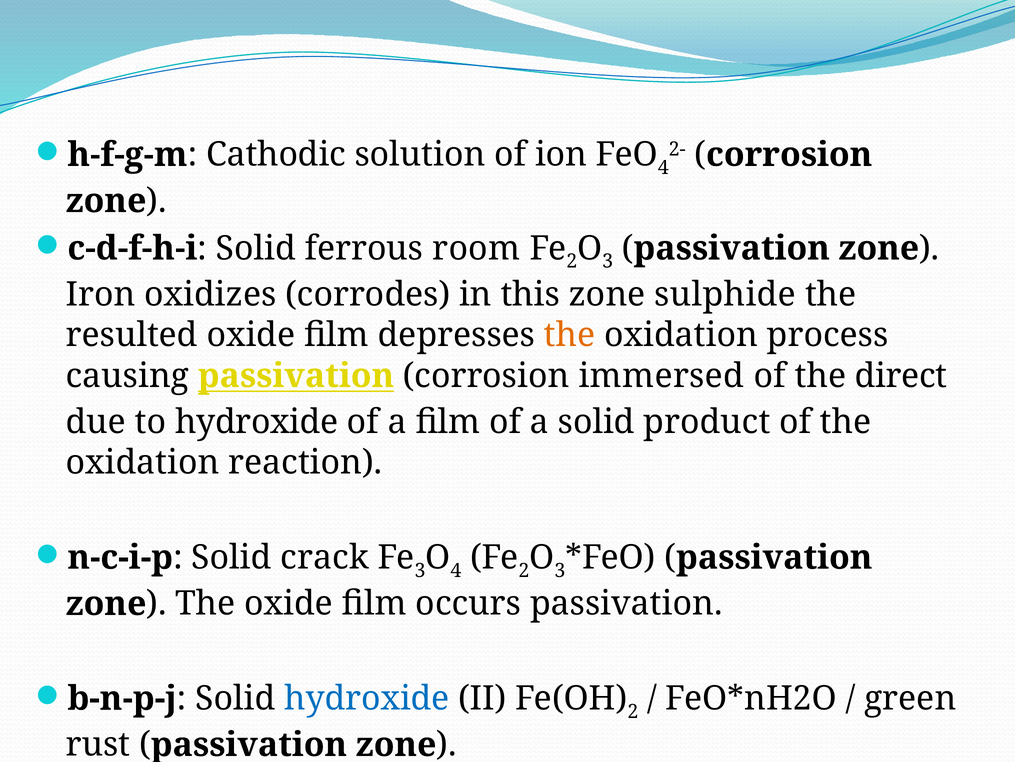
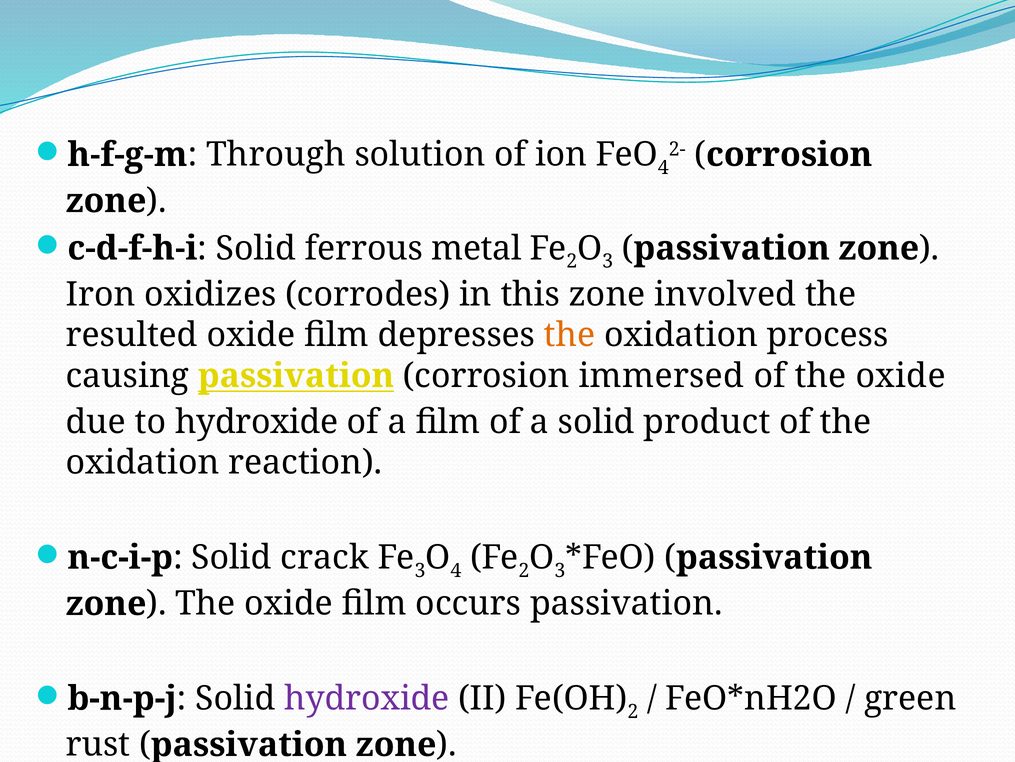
Cathodic: Cathodic -> Through (276, 155)
room: room -> metal (477, 248)
sulphide: sulphide -> involved (725, 294)
of the direct: direct -> oxide (901, 375)
hydroxide colour: blue -> purple (367, 698)
